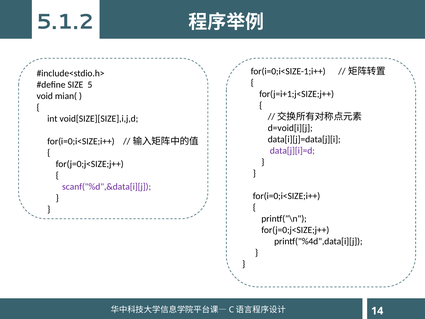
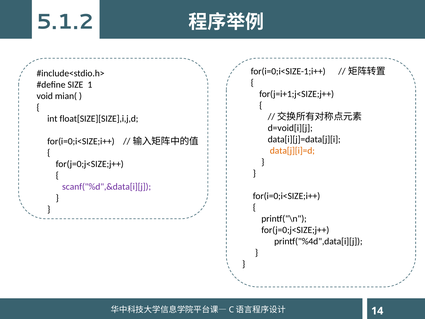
5: 5 -> 1 (90, 85)
void[SIZE][SIZE],i,j,d: void[SIZE][SIZE],i,j,d -> float[SIZE][SIZE],i,j,d (99, 119)
data[j][i]=d colour: purple -> orange (292, 151)
